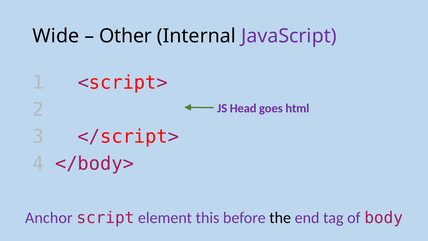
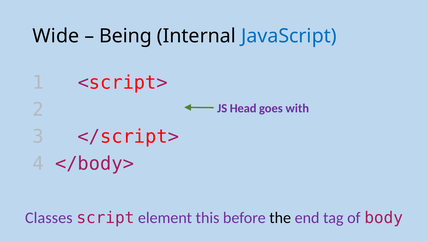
Other: Other -> Being (126, 36)
JavaScript colour: purple -> blue (289, 36)
html: html -> with (297, 108)
Anchor: Anchor -> Classes (49, 218)
